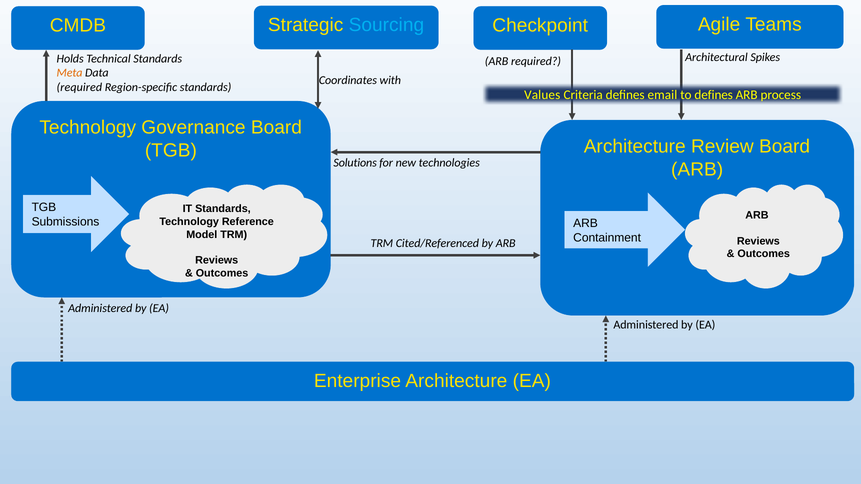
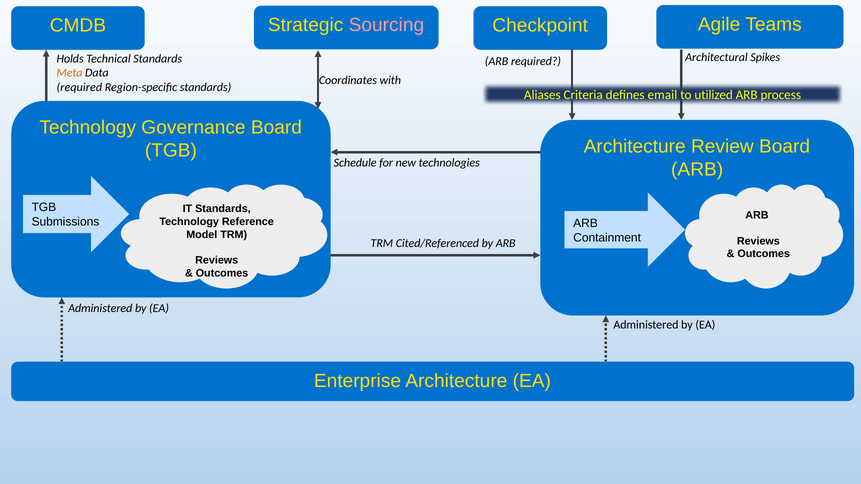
Sourcing colour: light blue -> pink (386, 25)
Values: Values -> Aliases (542, 95)
to defines: defines -> utilized (714, 95)
Solutions: Solutions -> Schedule (355, 163)
